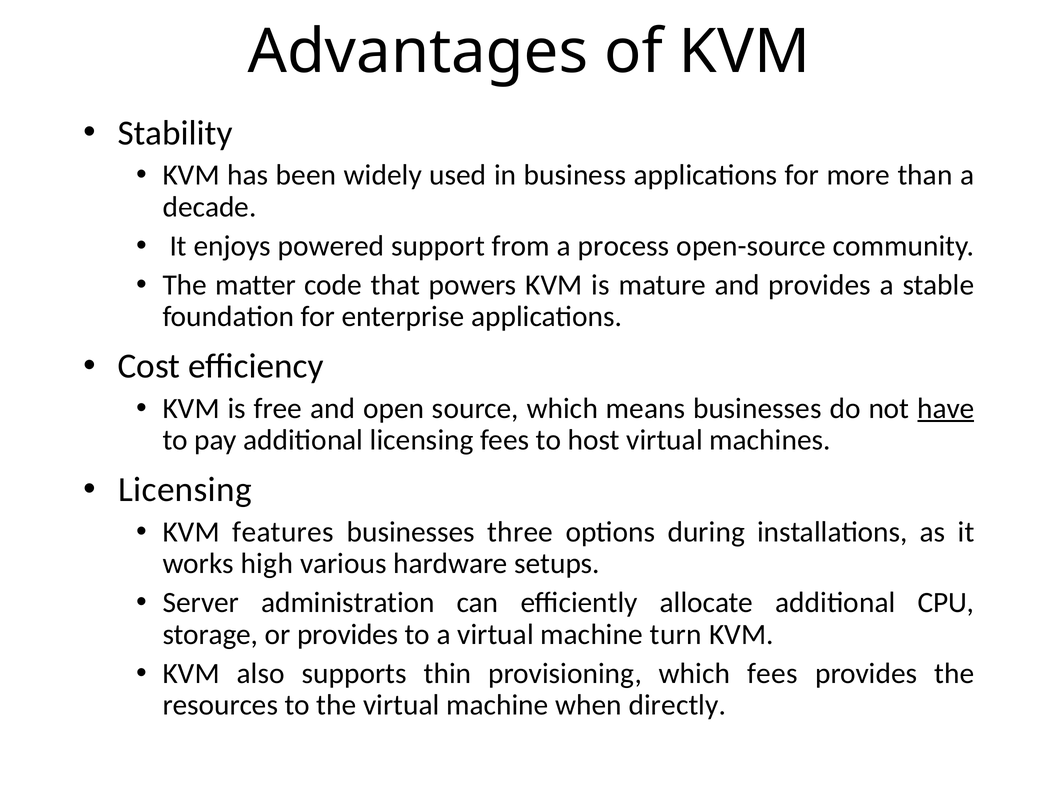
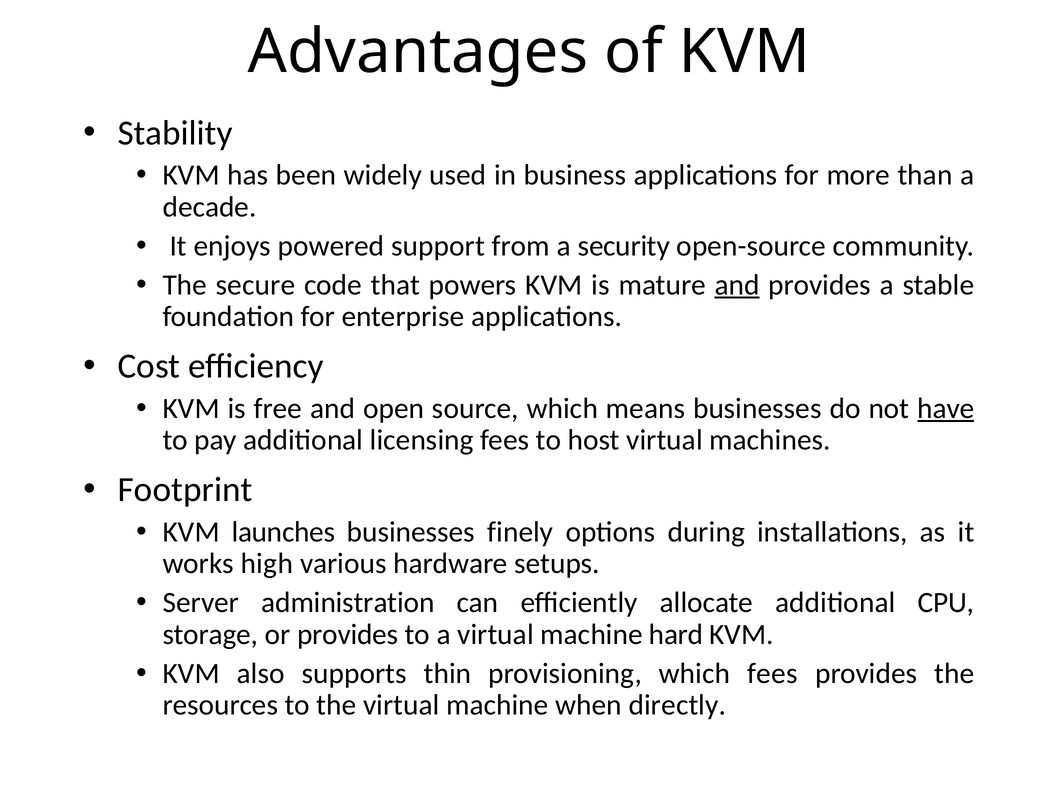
process: process -> security (624, 246)
matter: matter -> secure (255, 285)
and underline: none -> present (737, 285)
Licensing: Licensing -> Footprint (185, 490)
features: features -> launches (283, 532)
three: three -> finely (520, 532)
turn: turn -> hard (676, 635)
